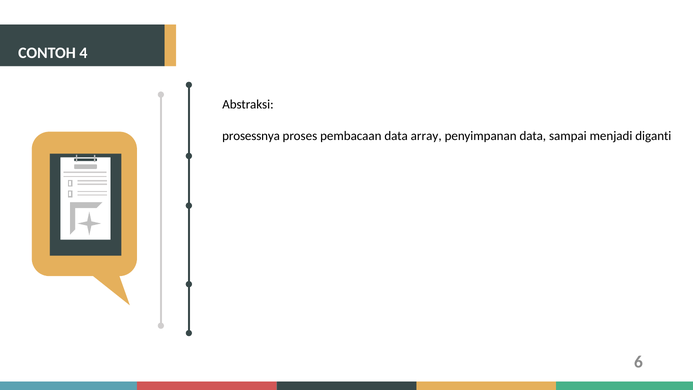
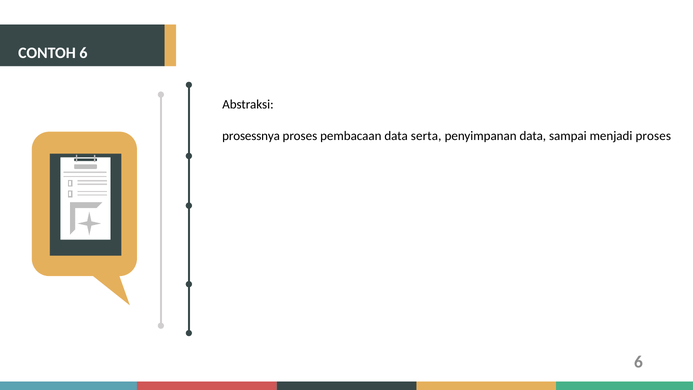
CONTOH 4: 4 -> 6 (83, 53)
array: array -> serta (426, 136)
menjadi diganti: diganti -> proses (653, 136)
